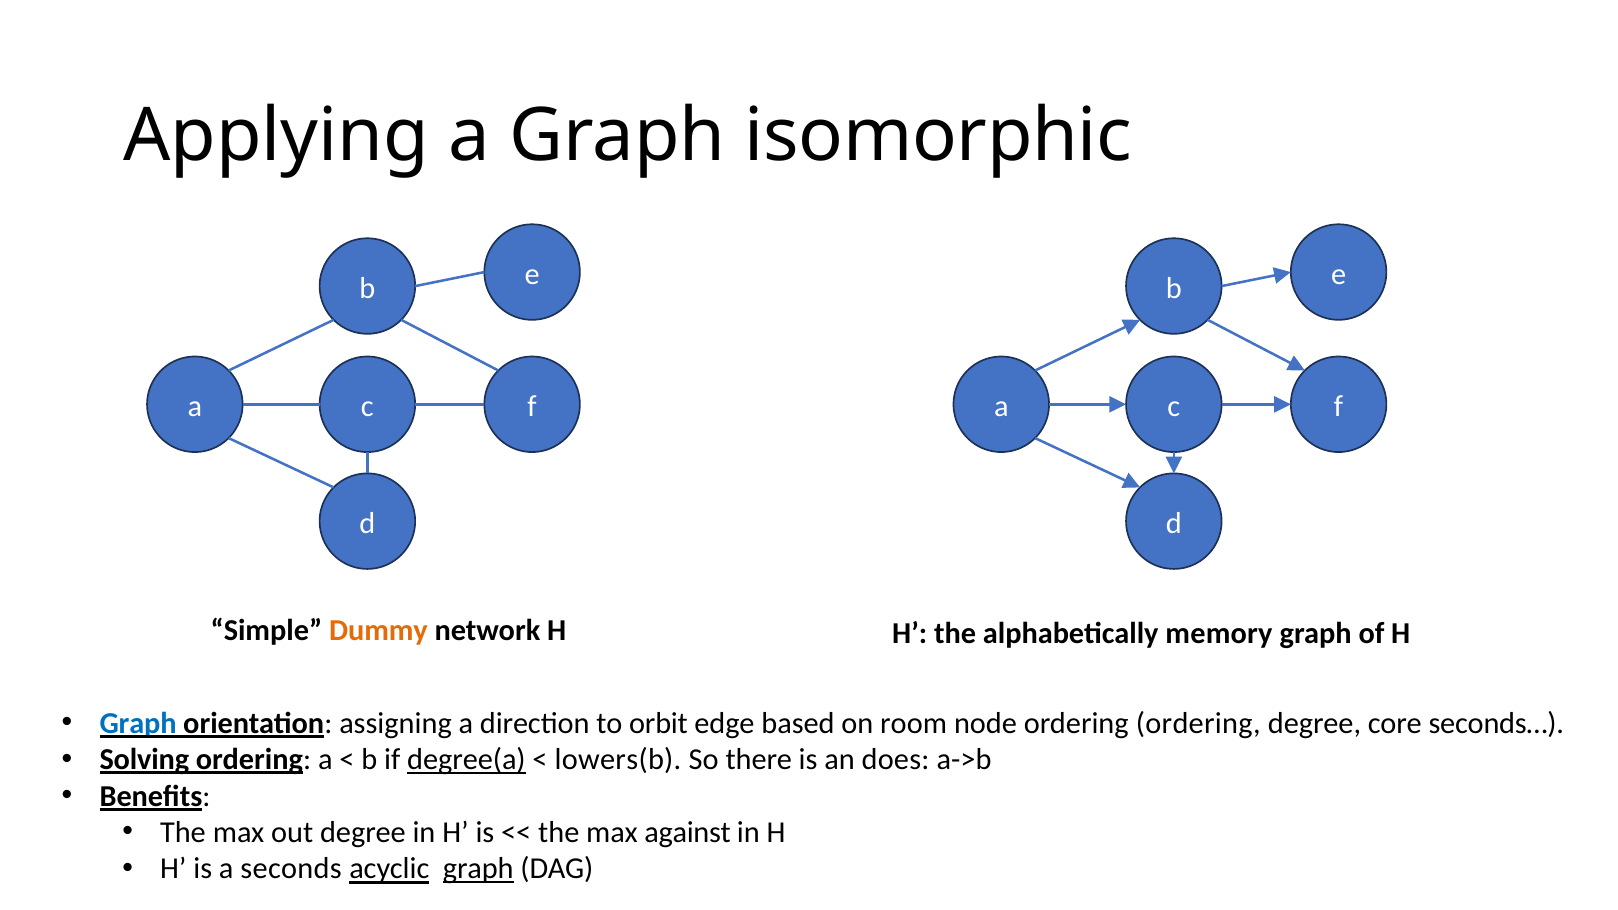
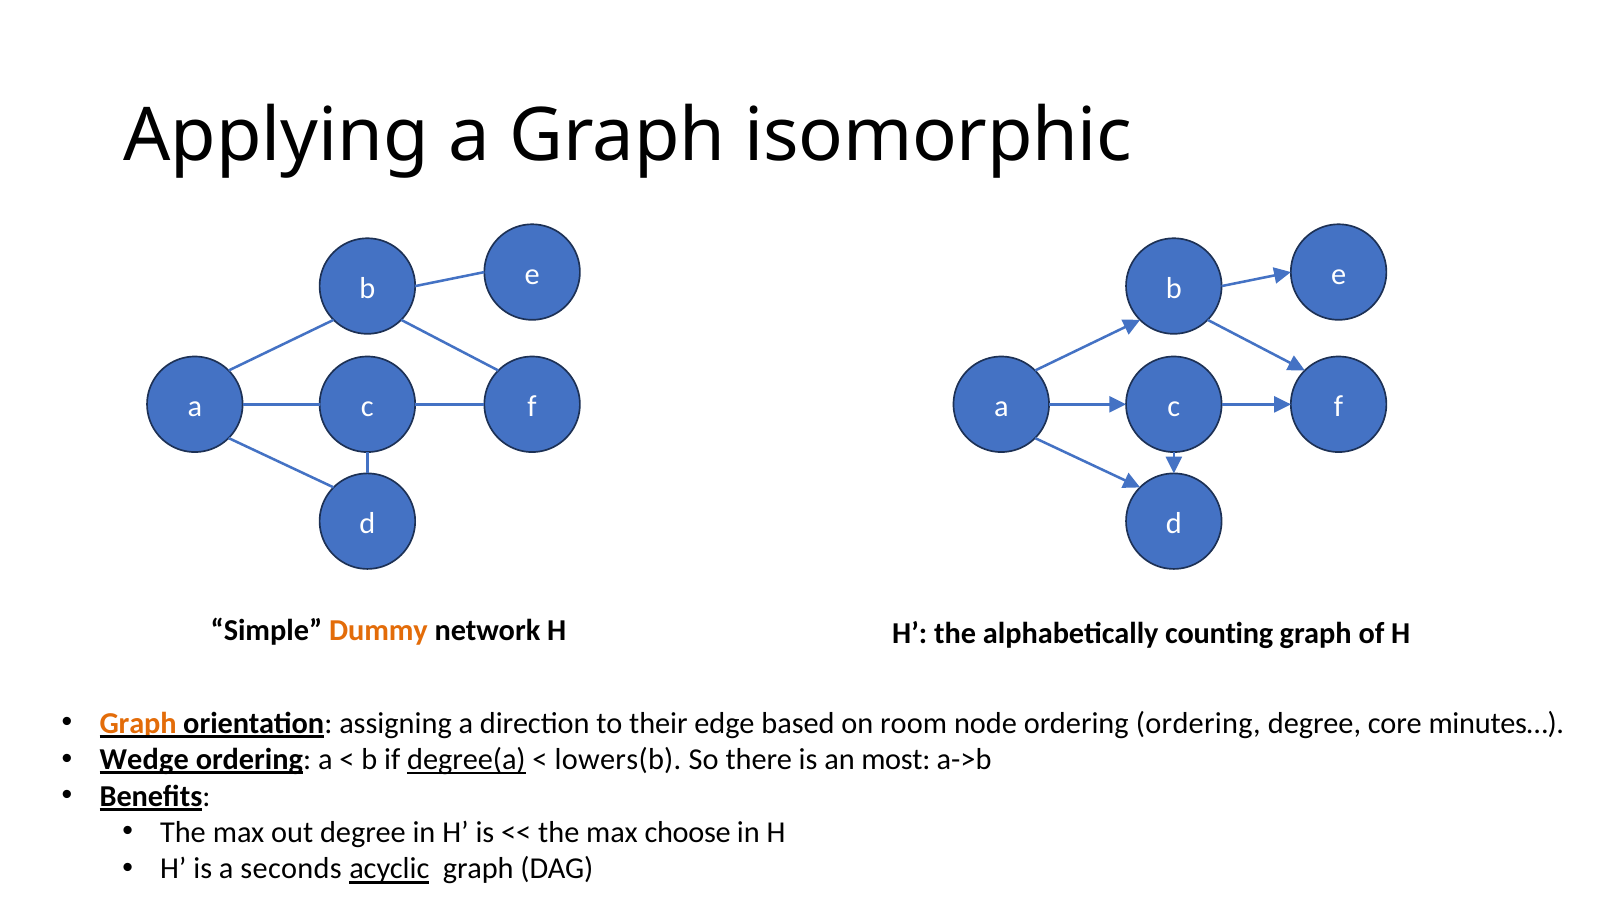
memory: memory -> counting (1219, 634)
Graph colour: blue -> orange (138, 723)
orbit: orbit -> their (658, 723)
seconds…: seconds… -> minutes… (1496, 723)
Solving: Solving -> Wedge (144, 760)
does: does -> most (896, 760)
against: against -> choose (688, 833)
graph underline: present -> none (478, 869)
